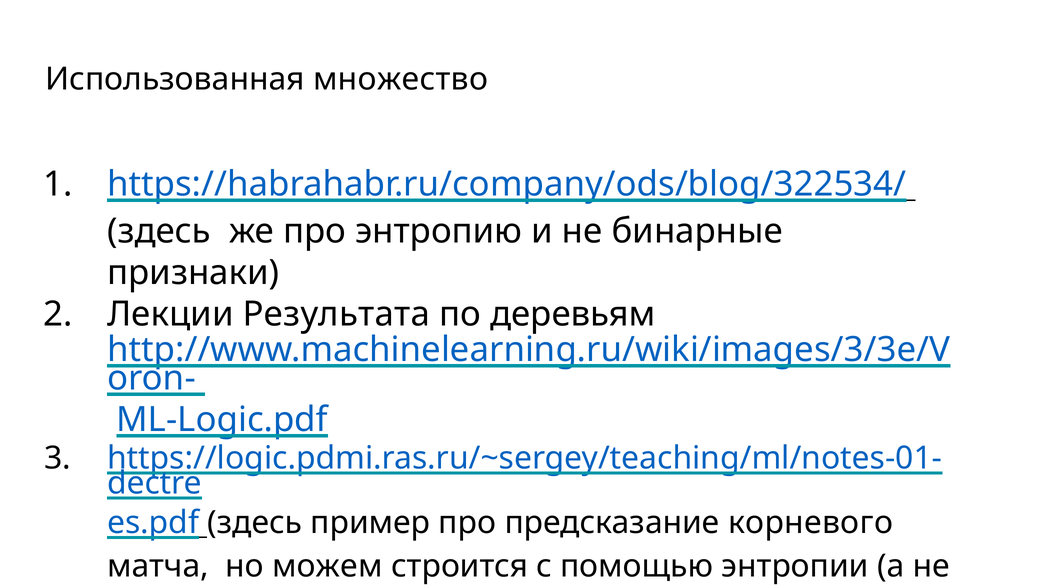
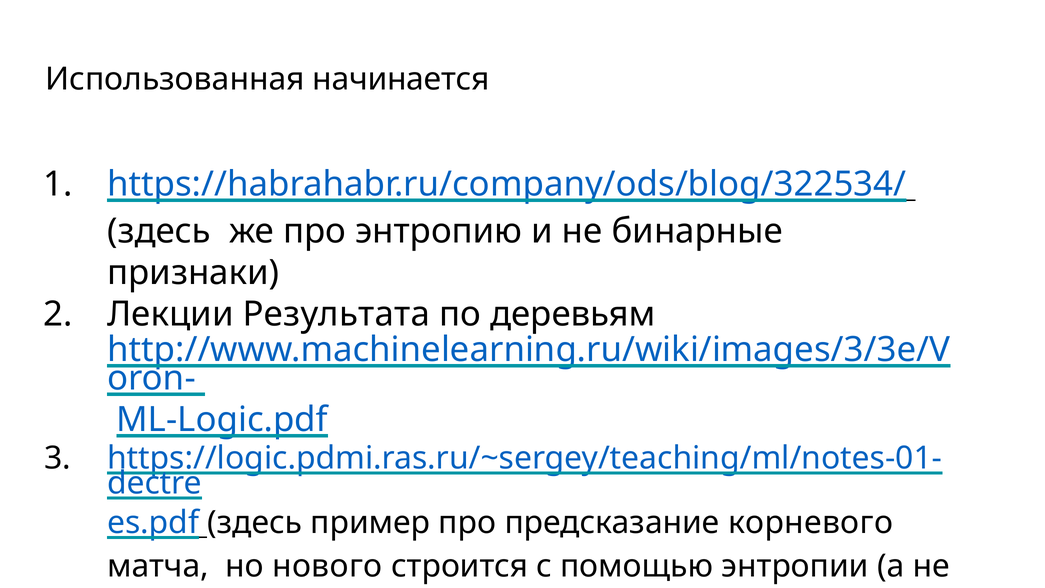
множество: множество -> начинается (401, 79)
можем: можем -> нового (327, 566)
